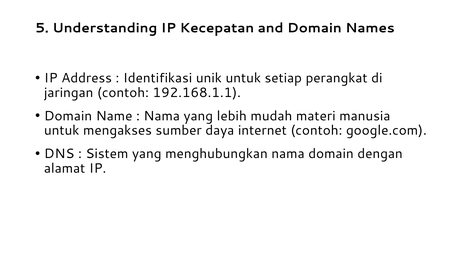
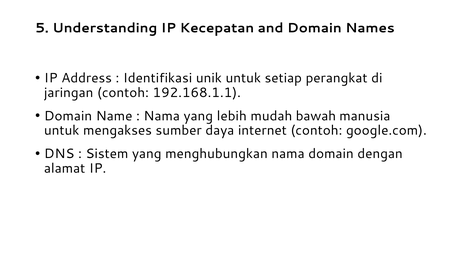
materi: materi -> bawah (316, 116)
